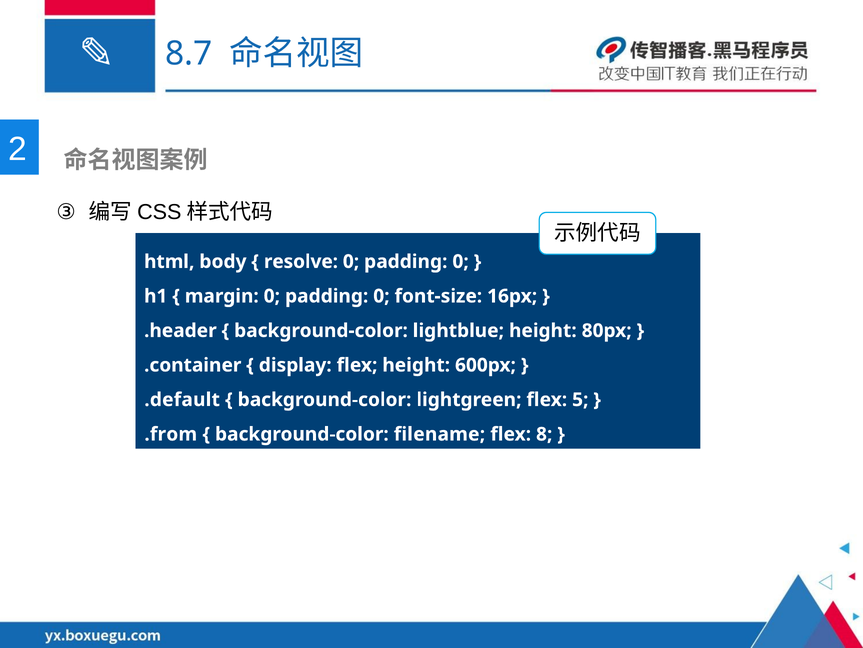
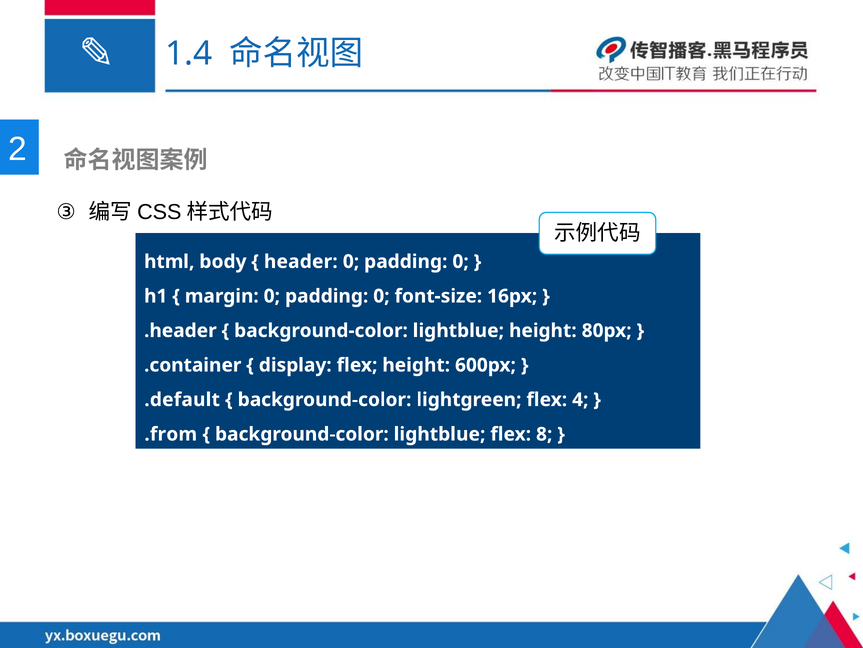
8.7: 8.7 -> 1.4 (189, 53)
resolve: resolve -> header (301, 261)
5: 5 -> 4 (580, 399)
filename: filename -> lightblue (440, 434)
